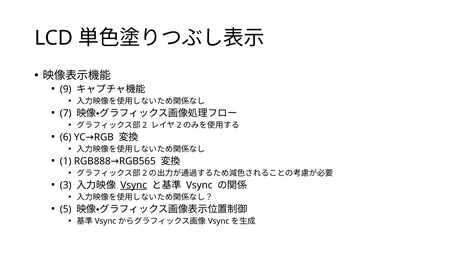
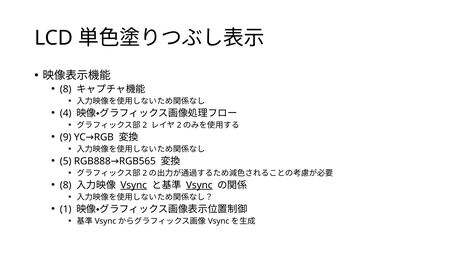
9: 9 -> 8 (66, 89)
7: 7 -> 4 (66, 113)
6: 6 -> 9 (66, 137)
1: 1 -> 5 (66, 161)
3: 3 -> 8 (66, 185)
Vsync underline: none -> present (199, 185)
5: 5 -> 1 (66, 209)
